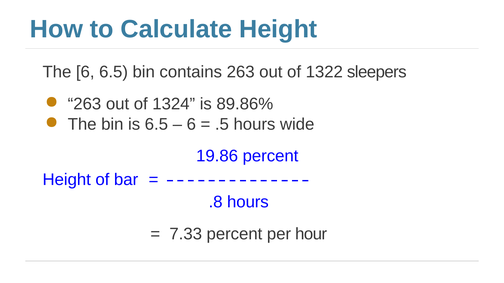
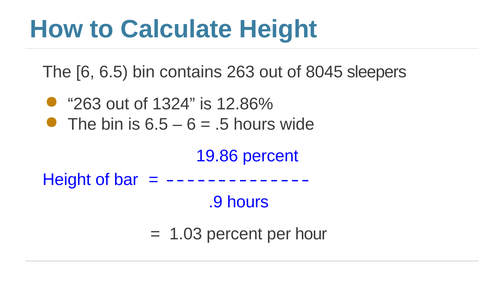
1322: 1322 -> 8045 (324, 72)
89.86%: 89.86% -> 12.86% (245, 104)
.8: .8 -> .9 (216, 202)
7.33: 7.33 -> 1.03 (186, 235)
